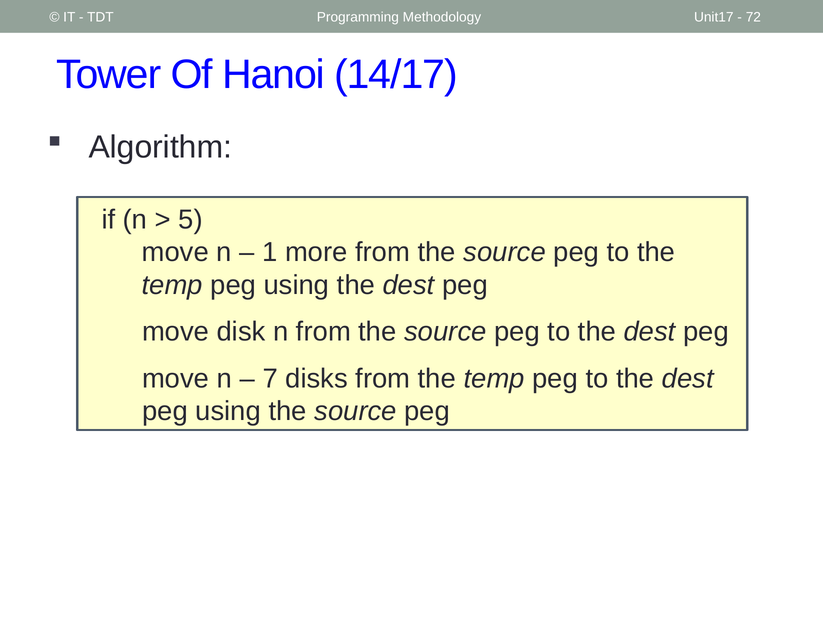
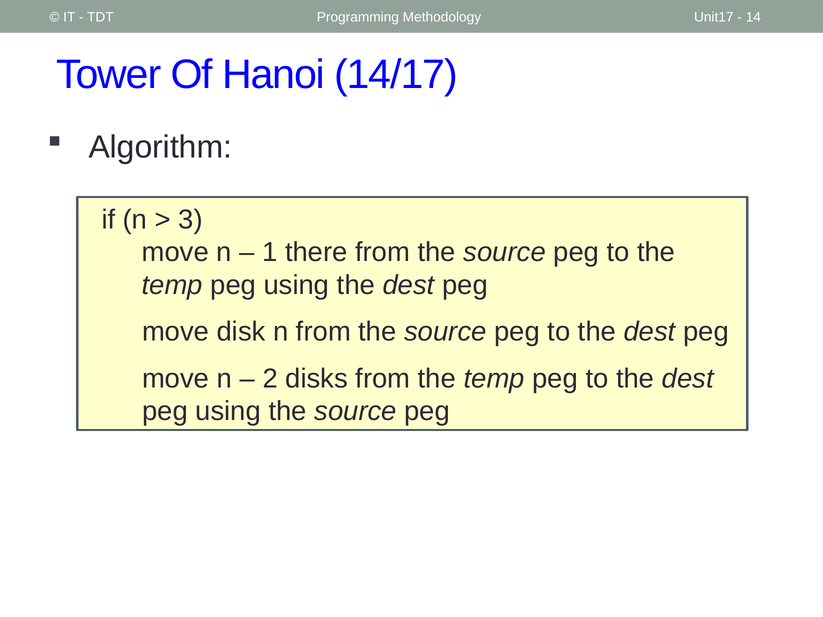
72: 72 -> 14 (753, 17)
5: 5 -> 3 (191, 220)
more: more -> there (316, 252)
7: 7 -> 2 (270, 379)
